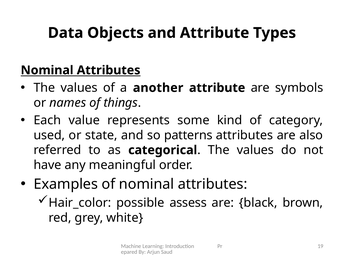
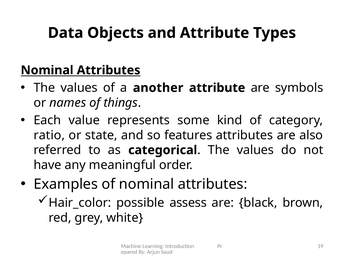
used: used -> ratio (49, 135)
patterns: patterns -> features (188, 135)
